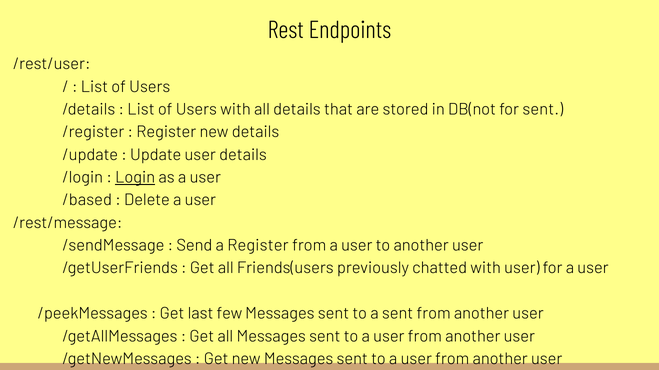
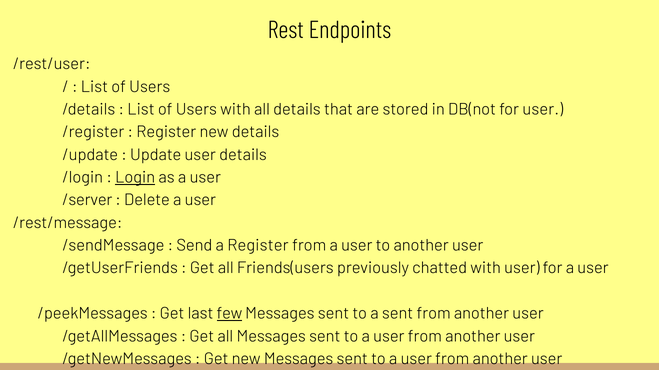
for sent: sent -> user (543, 109)
/based: /based -> /server (87, 200)
few underline: none -> present (229, 314)
